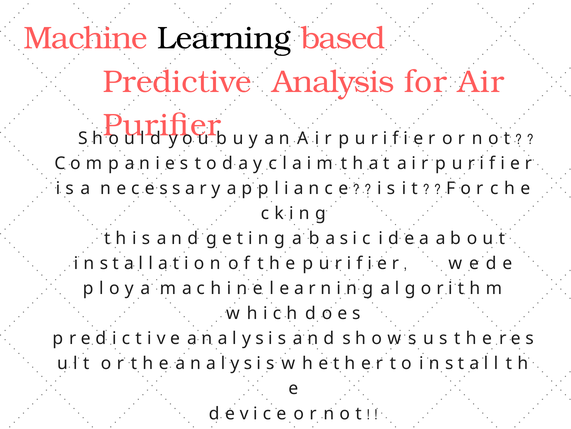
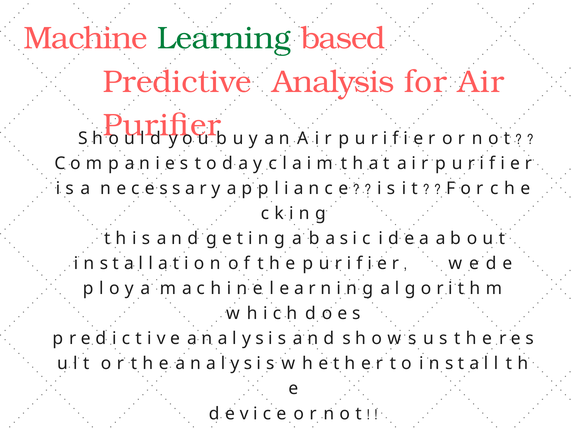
Learning colour: black -> green (224, 38)
